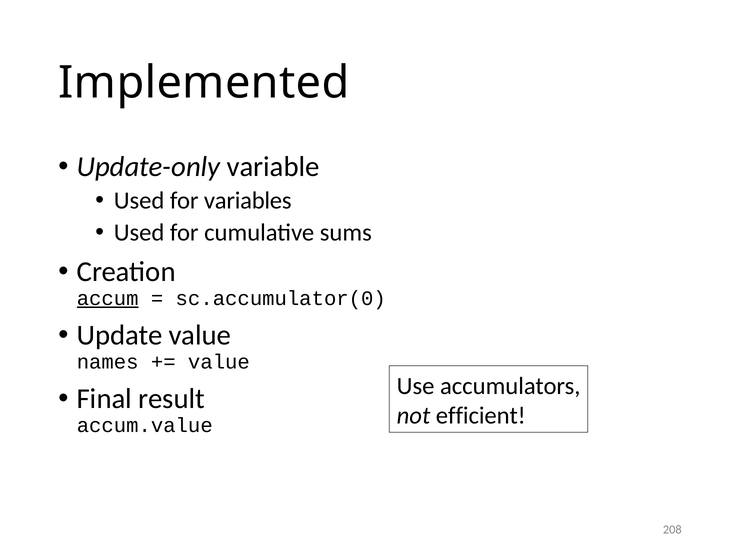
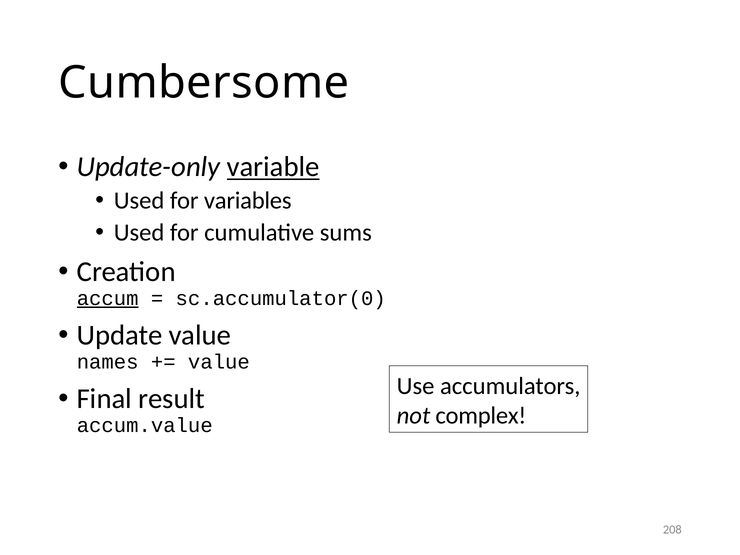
Implemented: Implemented -> Cumbersome (204, 83)
variable underline: none -> present (273, 167)
efficient: efficient -> complex (481, 416)
